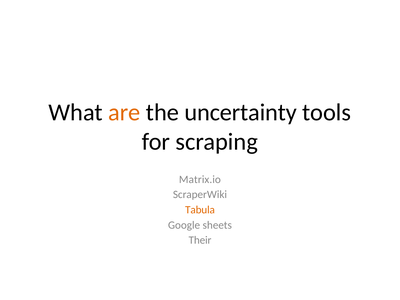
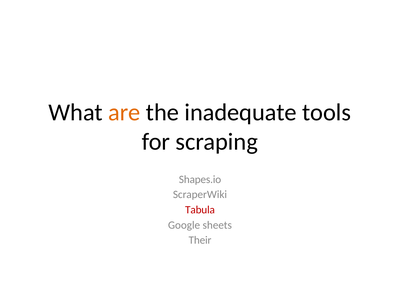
uncertainty: uncertainty -> inadequate (241, 112)
Matrix.io: Matrix.io -> Shapes.io (200, 179)
Tabula colour: orange -> red (200, 210)
